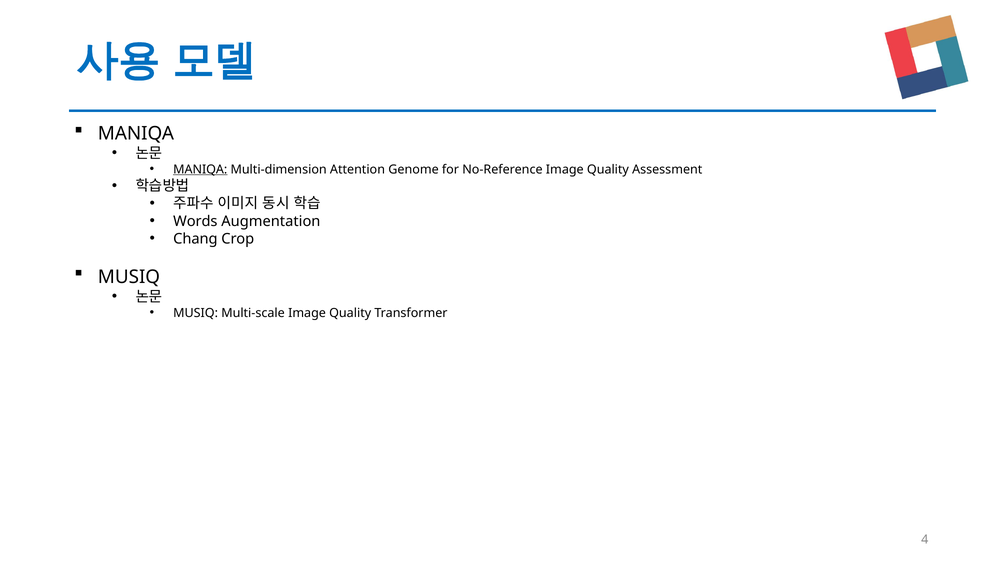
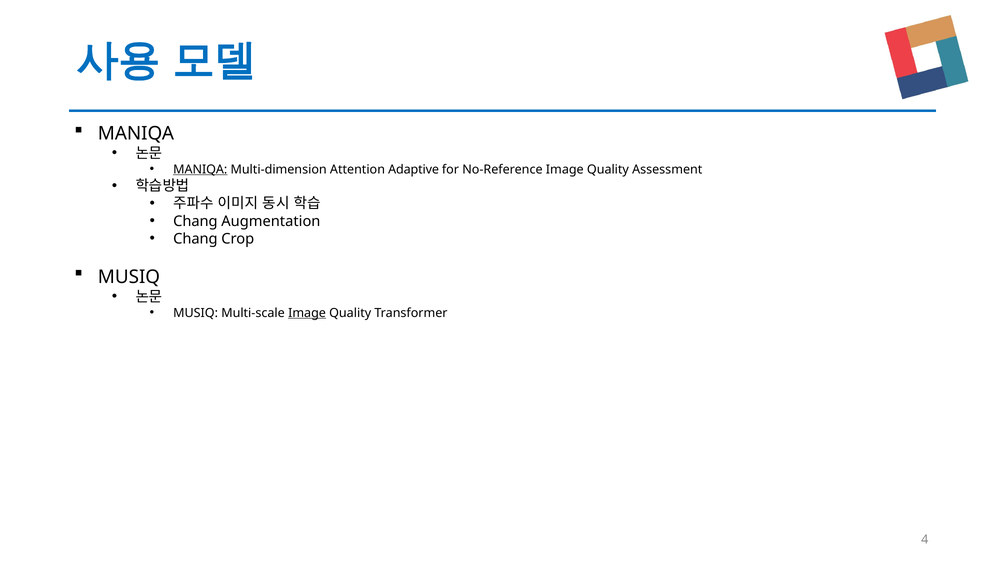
Genome: Genome -> Adaptive (414, 169)
Words: Words -> Chang (195, 221)
Image underline: none -> present (307, 313)
